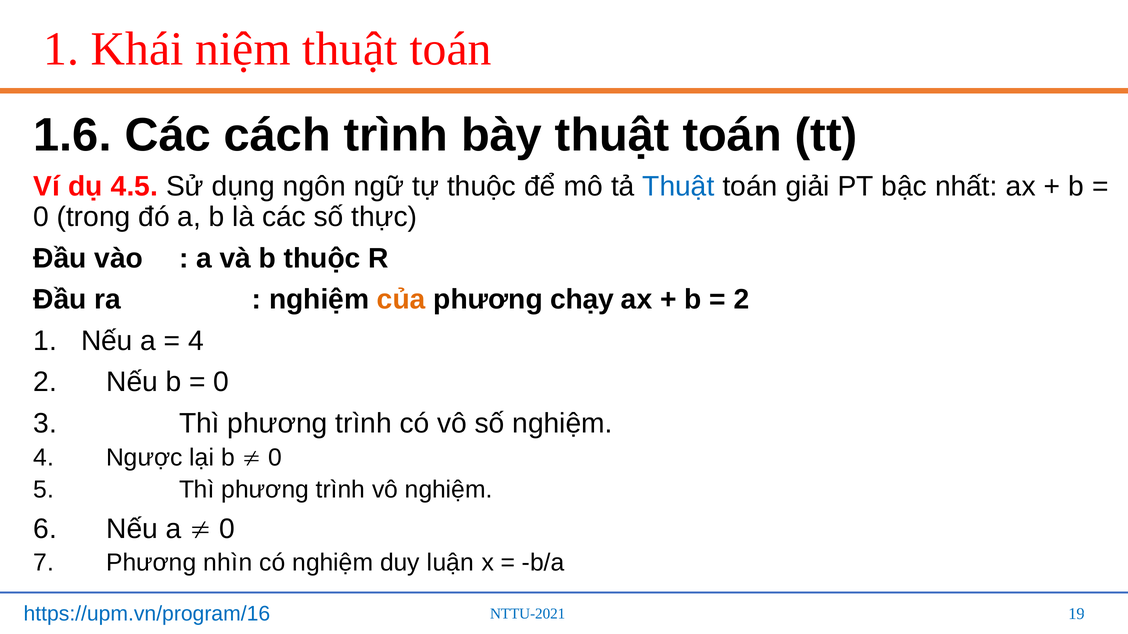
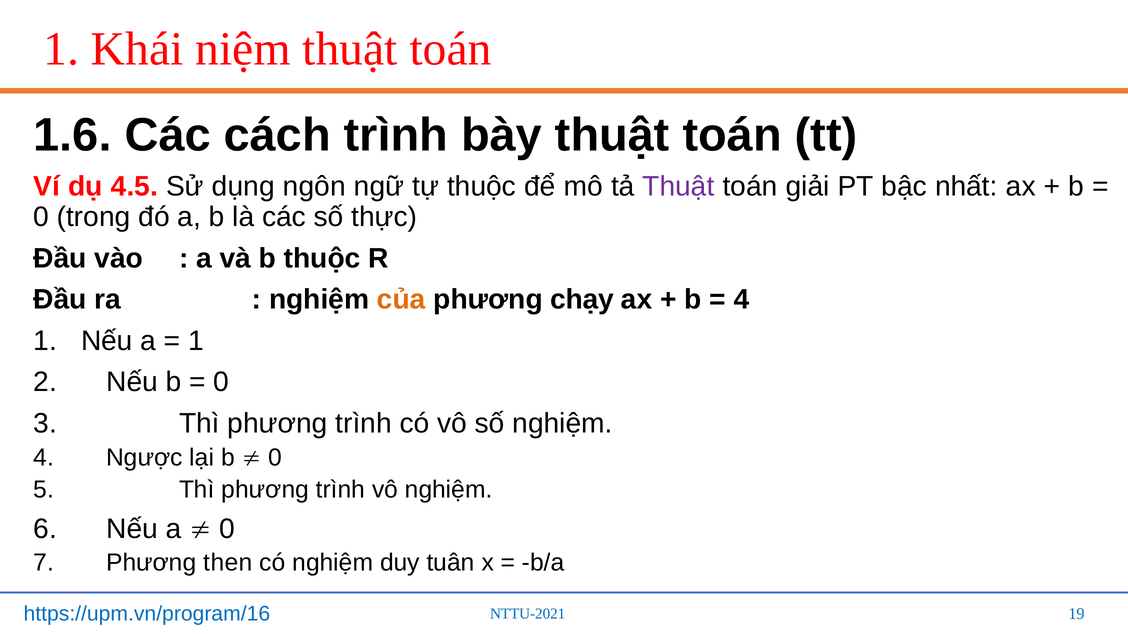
Thuật colour: blue -> purple (678, 187)
2: 2 -> 4 (742, 300)
4: 4 -> 1 (196, 341)
nhìn: nhìn -> then (228, 563)
luận: luận -> tuân (451, 563)
